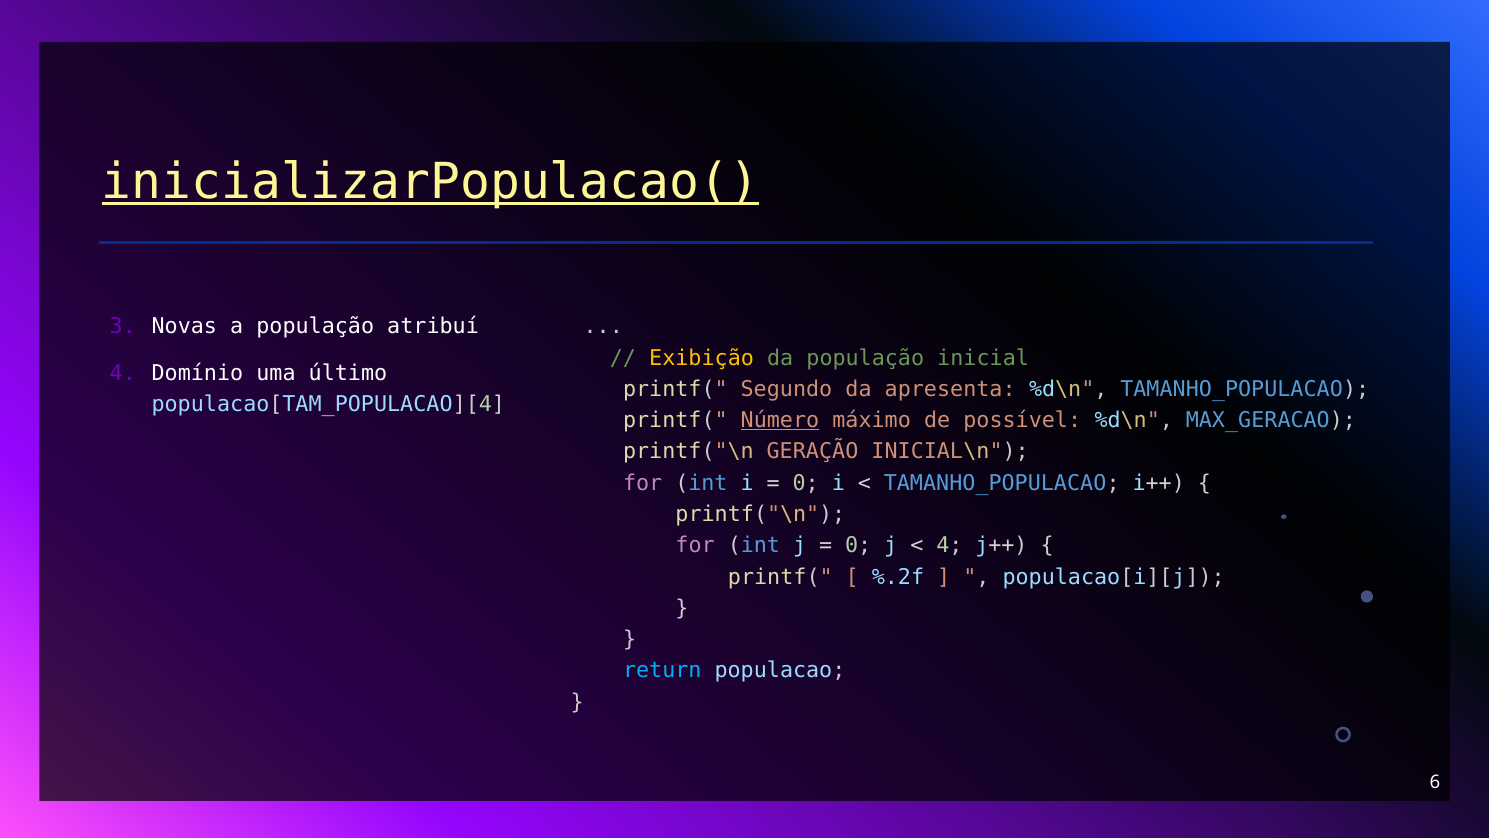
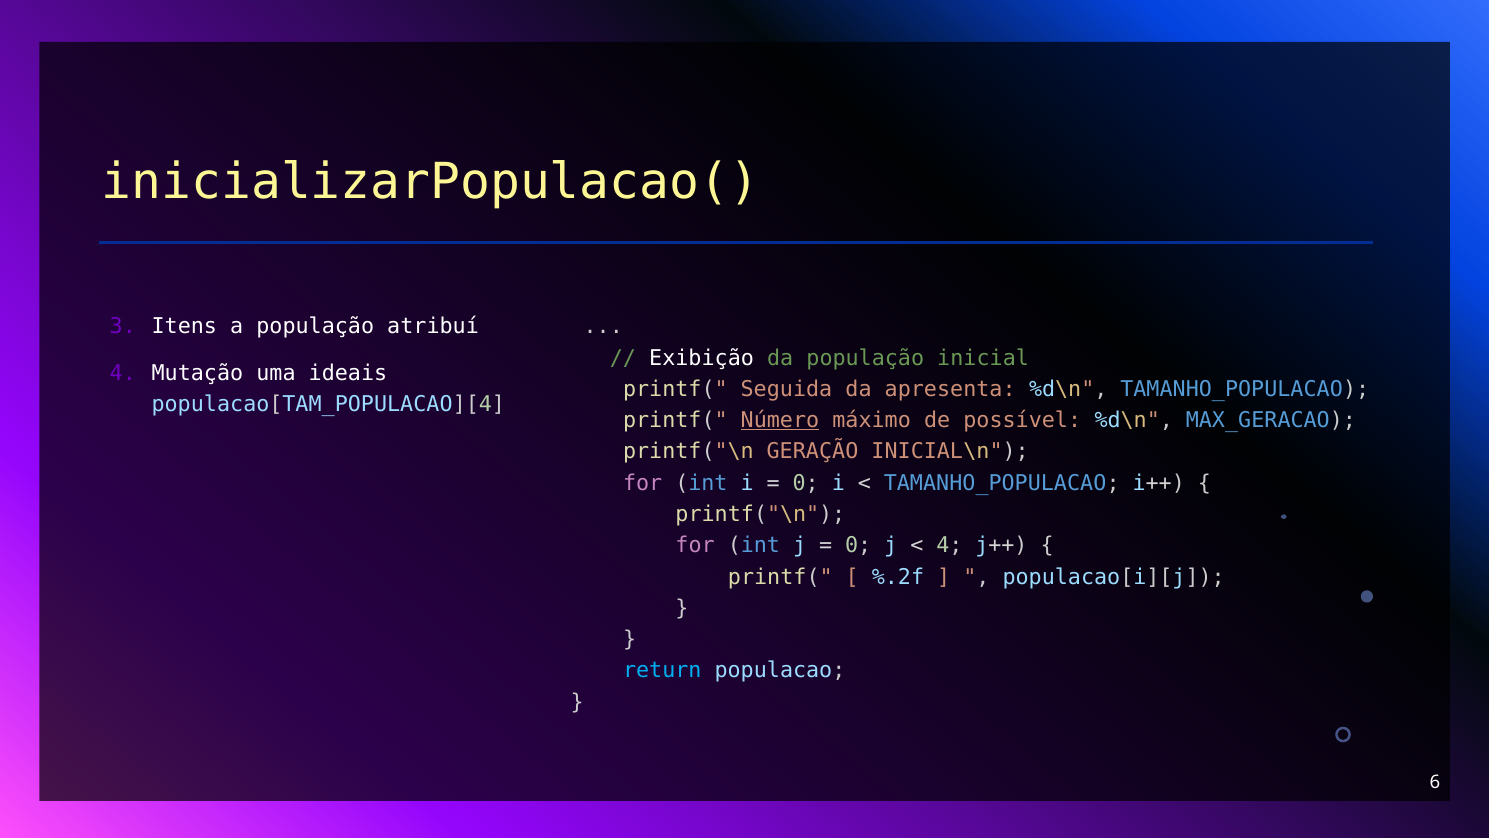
inicializarPopulacao( underline: present -> none (430, 182)
Novas: Novas -> Itens (184, 326)
Exibição colour: yellow -> white (702, 358)
Domínio: Domínio -> Mutação (197, 373)
último: último -> ideais (348, 373)
Segundo: Segundo -> Seguida (786, 389)
